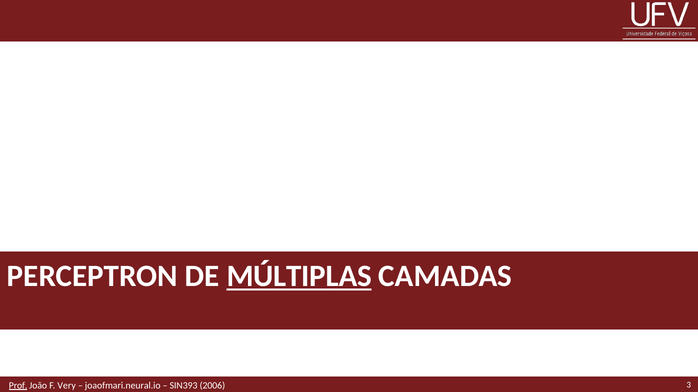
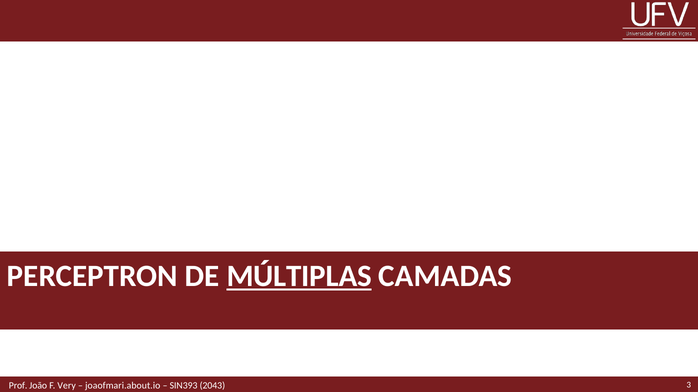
Prof underline: present -> none (18, 386)
joaofmari.neural.io: joaofmari.neural.io -> joaofmari.about.io (123, 386)
2006: 2006 -> 2043 (212, 386)
